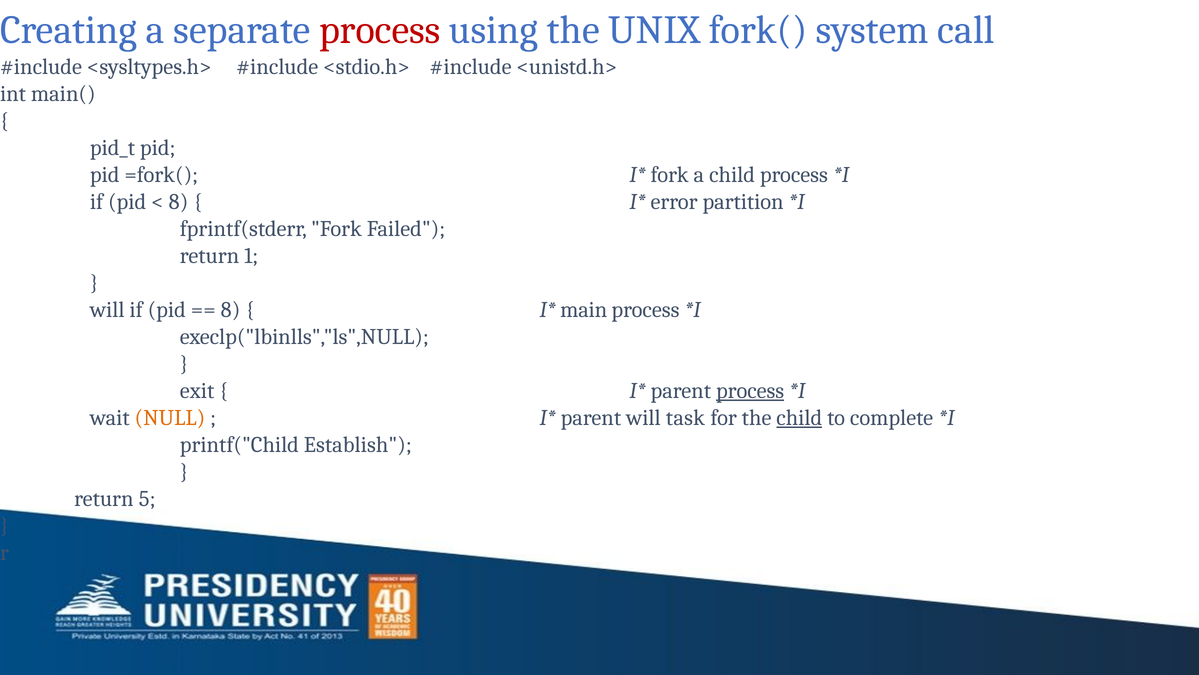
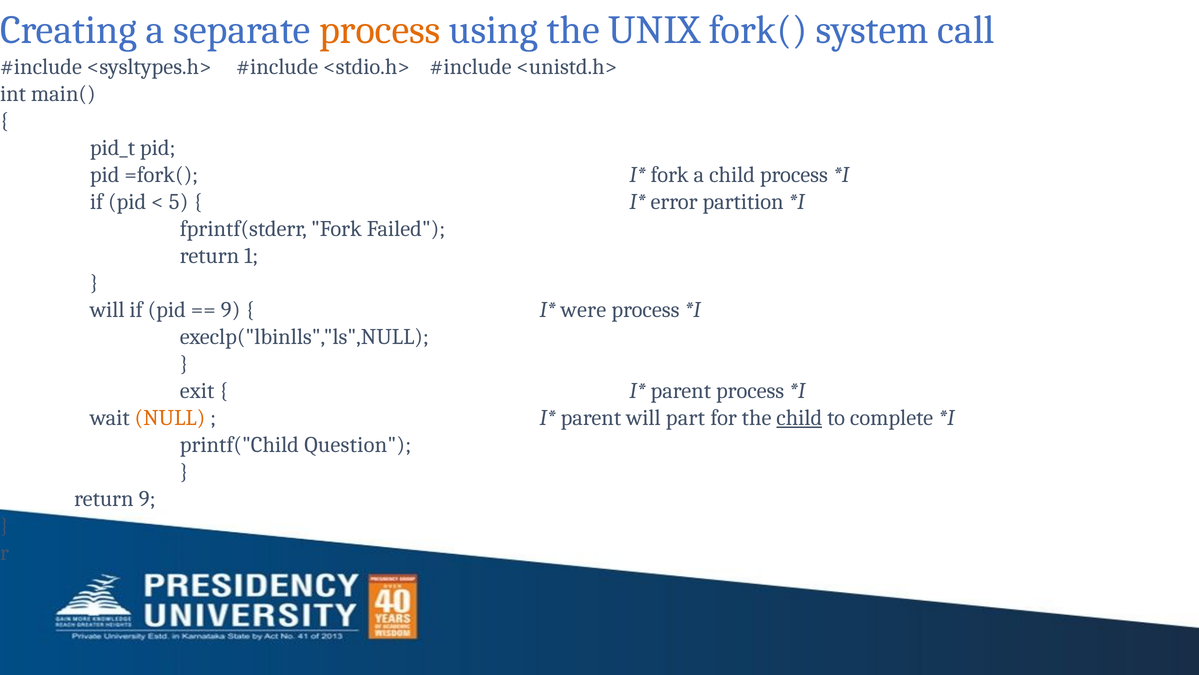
process colour: red -> orange (380, 30)
8: 8 -> 5 (179, 201)
8: 8 -> 9 (231, 309)
main: main -> were (583, 309)
process underline: present -> none (750, 390)
task: task -> part (685, 417)
Establish: Establish -> Question (358, 444)
return 5: 5 -> 9 (147, 498)
